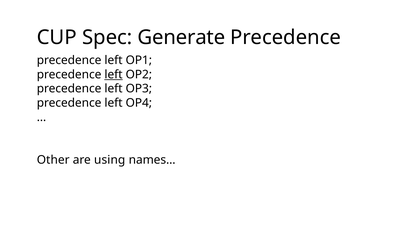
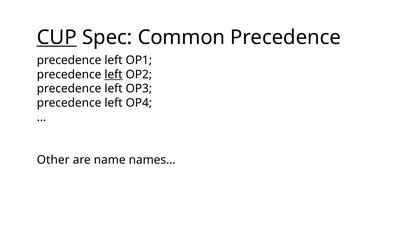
CUP underline: none -> present (57, 37)
Generate: Generate -> Common (181, 37)
using: using -> name (110, 160)
